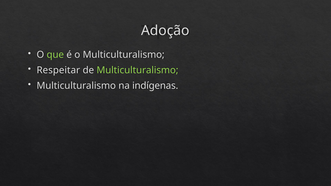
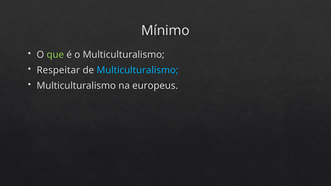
Adoção: Adoção -> Mínimo (165, 31)
Multiculturalismo colour: light green -> light blue (137, 70)
indígenas: indígenas -> europeus (155, 86)
